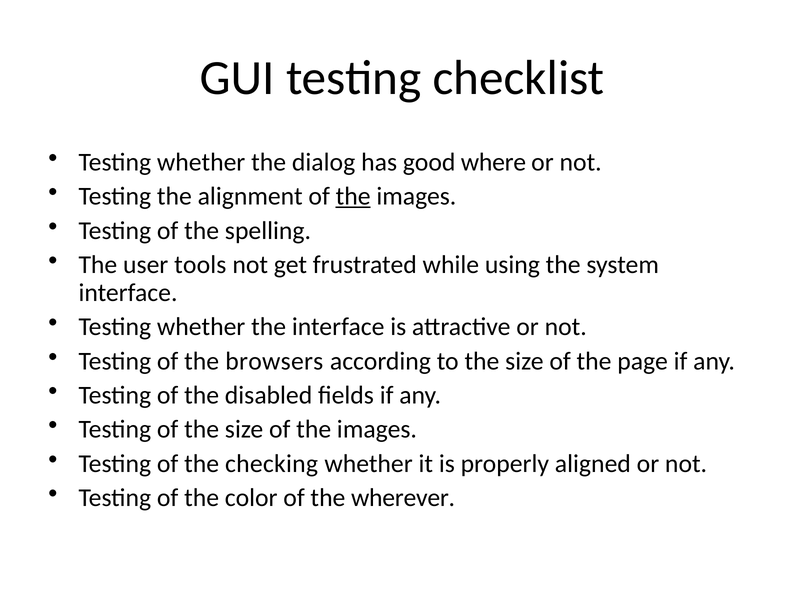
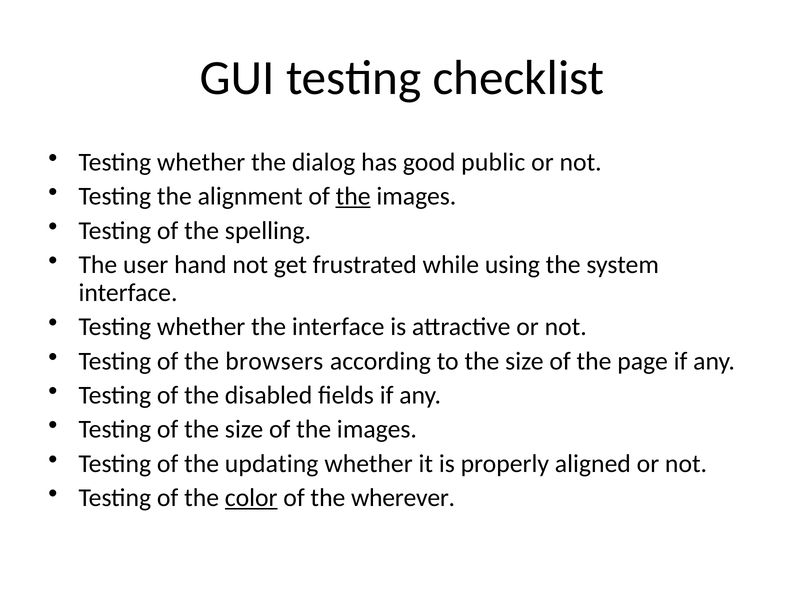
where: where -> public (493, 162)
tools: tools -> hand (200, 265)
checking: checking -> updating (272, 463)
color underline: none -> present (251, 498)
